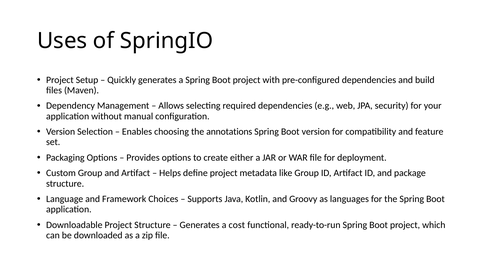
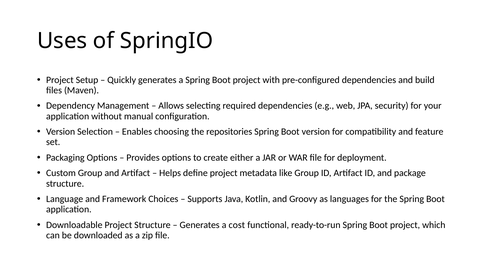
annotations: annotations -> repositories (229, 131)
